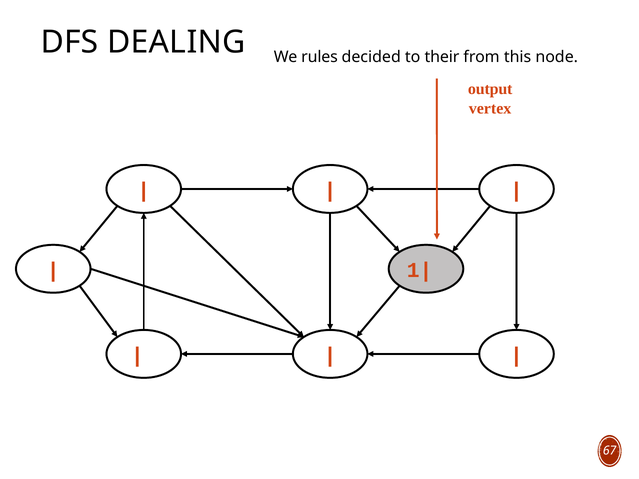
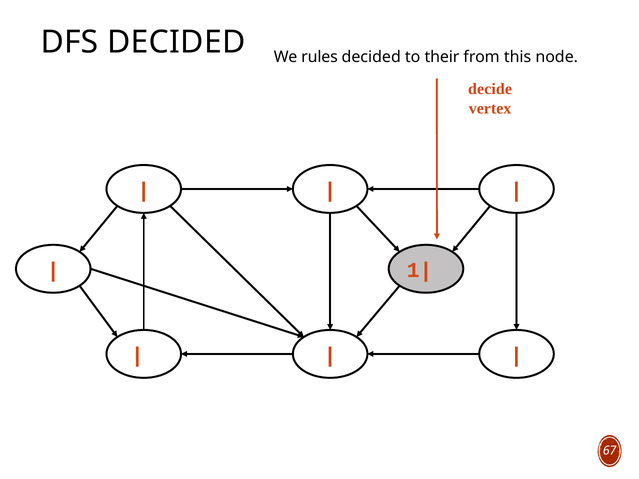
DFS DEALING: DEALING -> DECIDED (176, 42)
output: output -> decide (490, 89)
